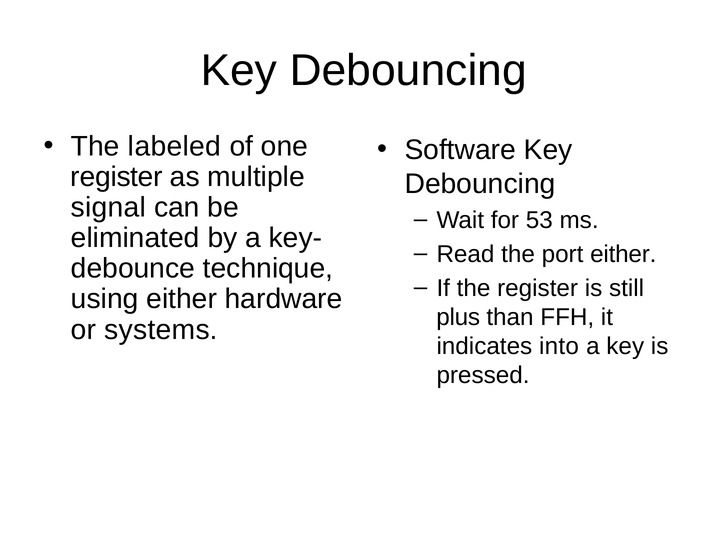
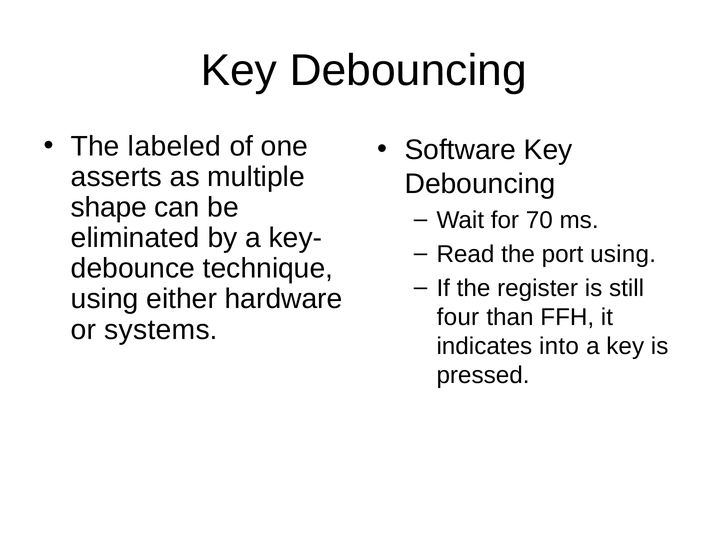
register: register -> asserts (117, 177)
signal: signal -> shape (109, 207)
53: 53 -> 70 (539, 220)
port either: either -> using (623, 254)
plus: plus -> four (458, 317)
